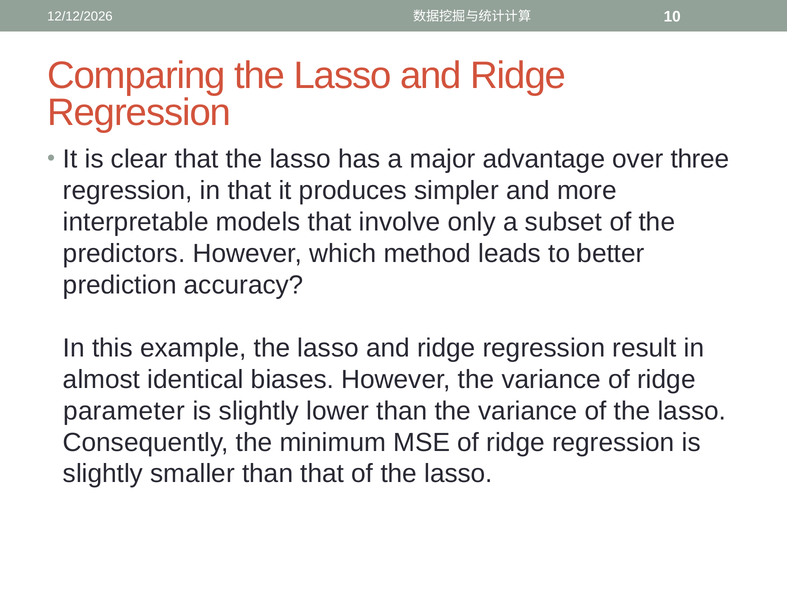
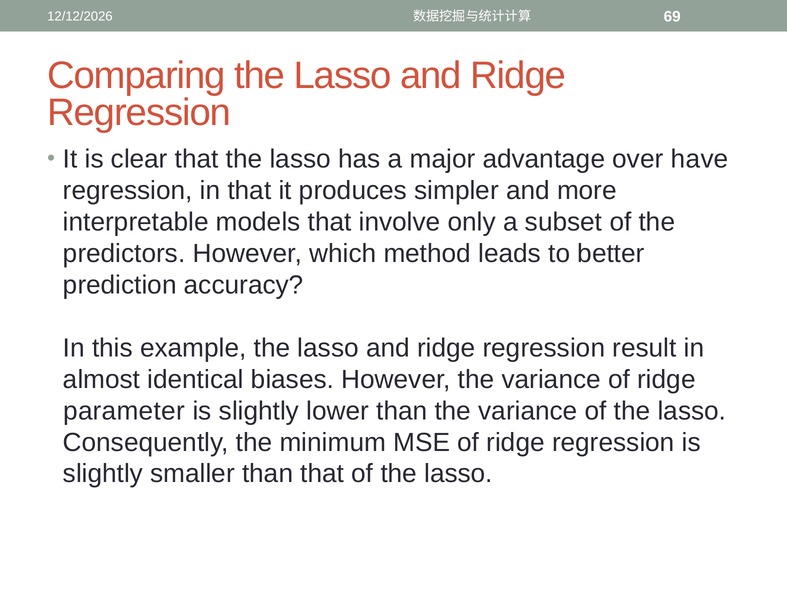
10: 10 -> 69 (672, 17)
three: three -> have (700, 159)
